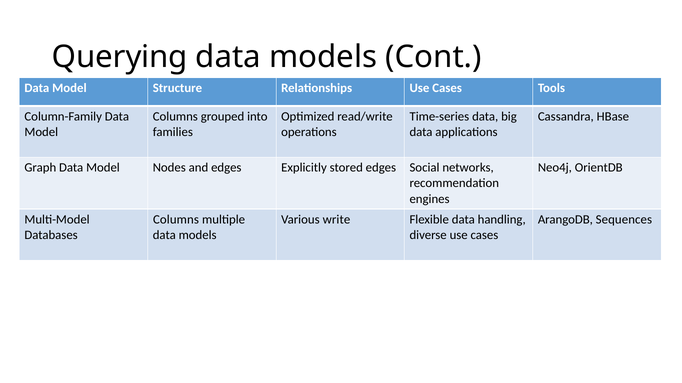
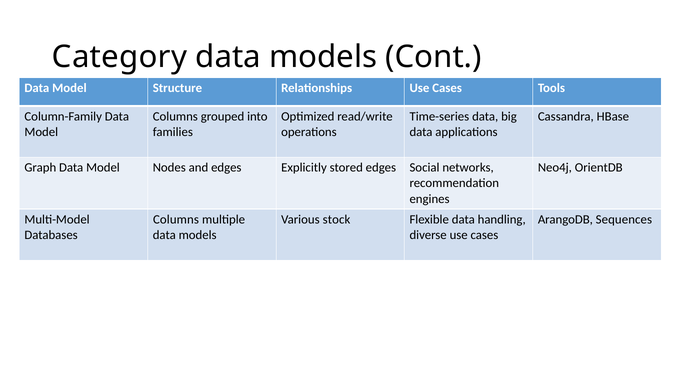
Querying: Querying -> Category (120, 57)
write: write -> stock (336, 220)
